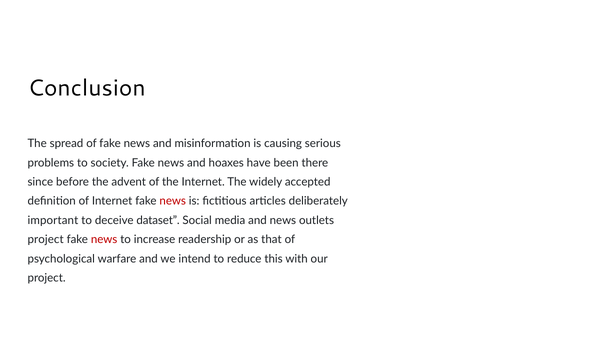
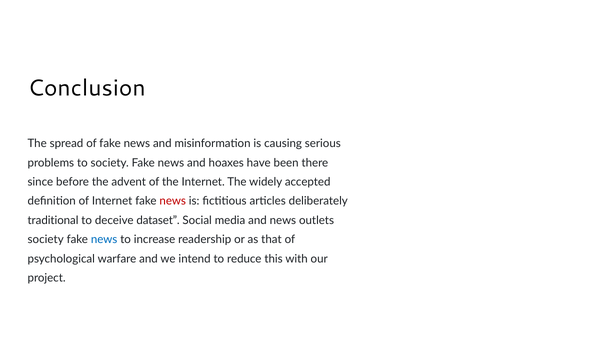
important: important -> traditional (53, 220)
project: project -> society (46, 239)
news colour: red -> blue (104, 239)
